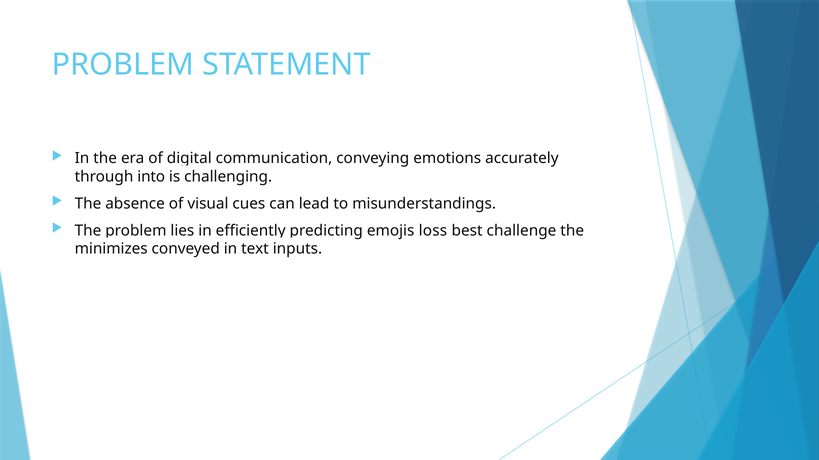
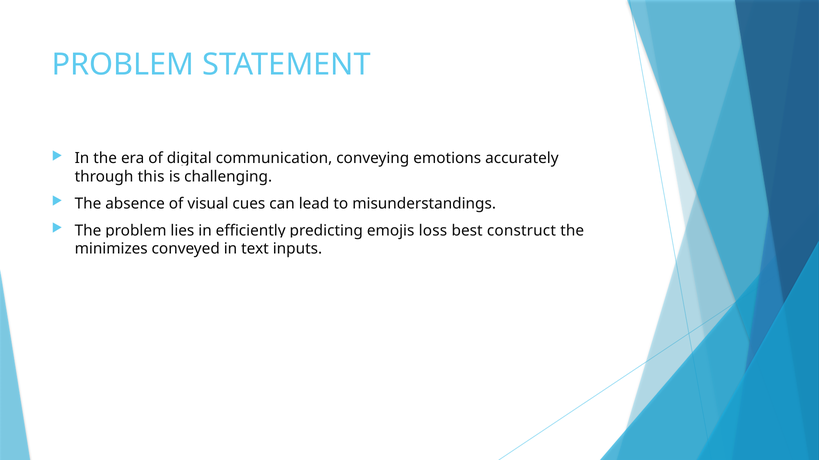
into: into -> this (151, 177)
challenge: challenge -> construct (521, 231)
